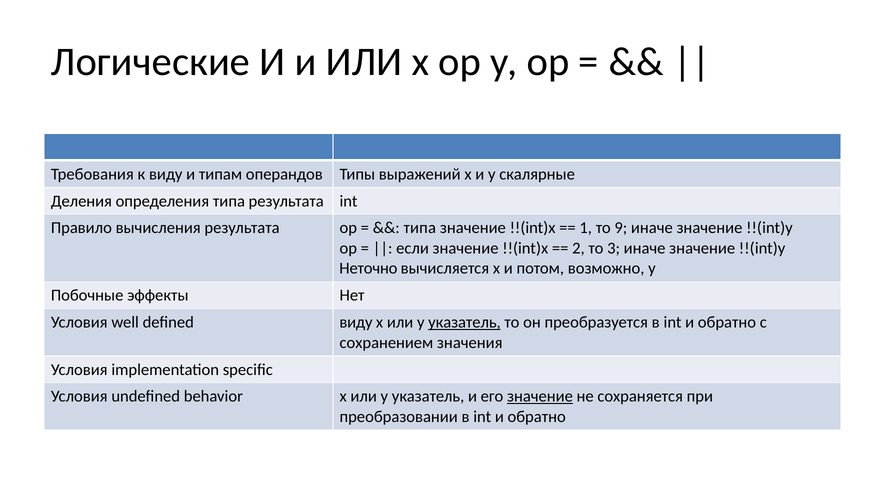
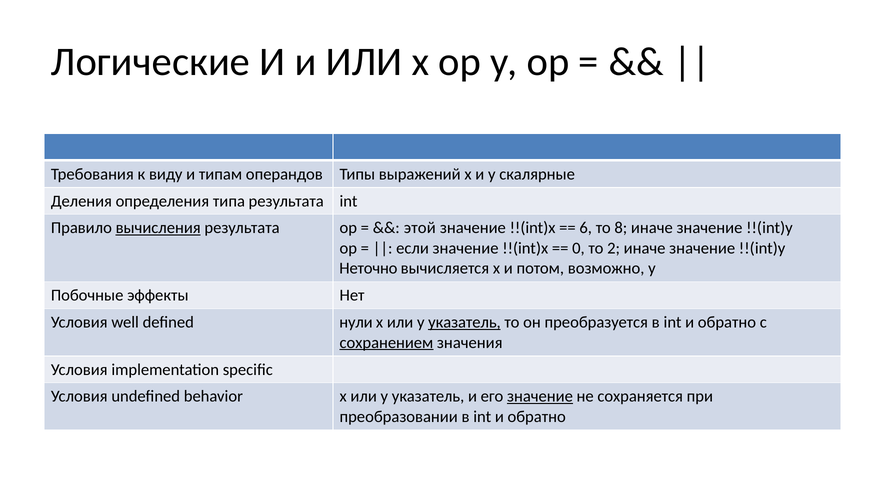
вычисления underline: none -> present (158, 228)
типа: типа -> этой (420, 228)
1: 1 -> 6 (586, 228)
9: 9 -> 8 (621, 228)
2: 2 -> 0 (578, 248)
3: 3 -> 2 (614, 248)
defined виду: виду -> нули (356, 322)
сохранением underline: none -> present (386, 342)
